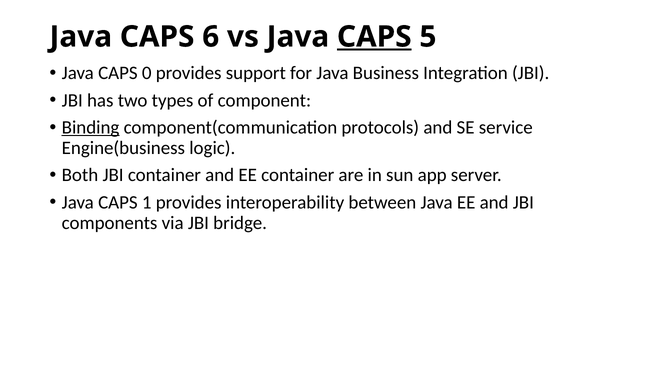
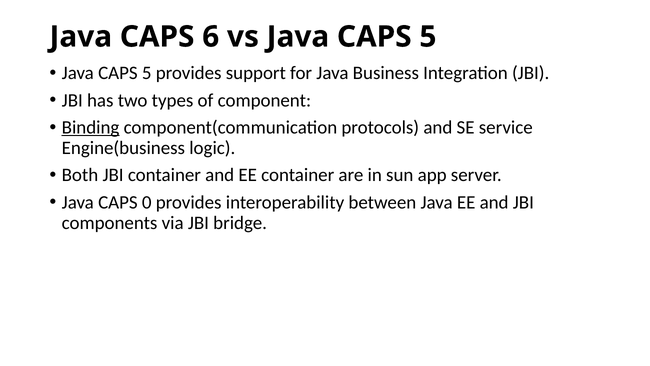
CAPS underline: present -> none (374, 37)
0: 0 -> 5 (147, 73)
1: 1 -> 0 (147, 202)
